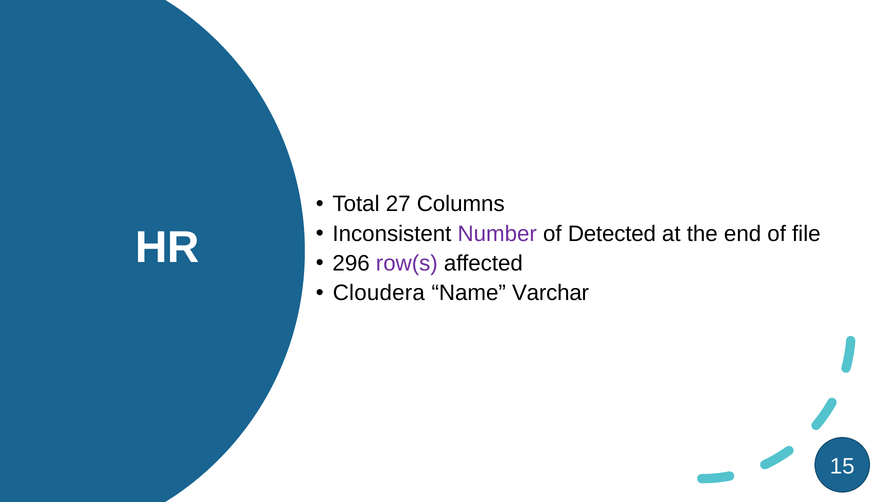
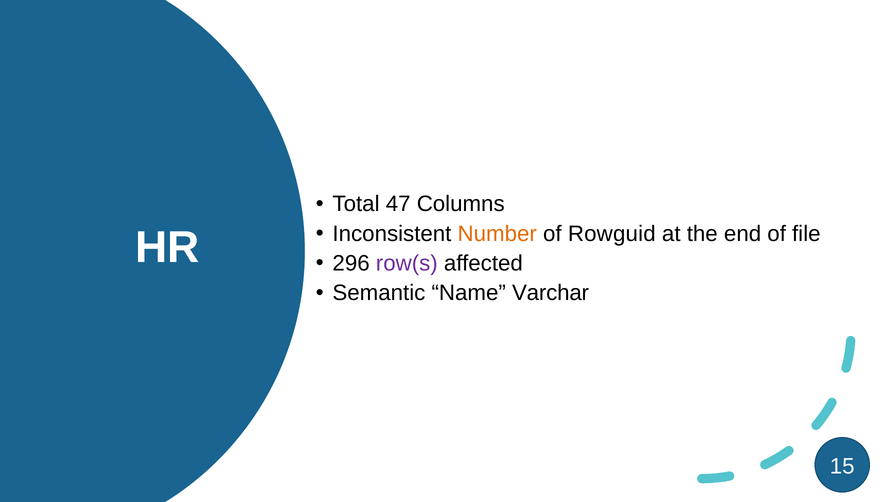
27: 27 -> 47 (398, 204)
Number colour: purple -> orange (497, 234)
Detected: Detected -> Rowguid (612, 234)
Cloudera: Cloudera -> Semantic (379, 293)
